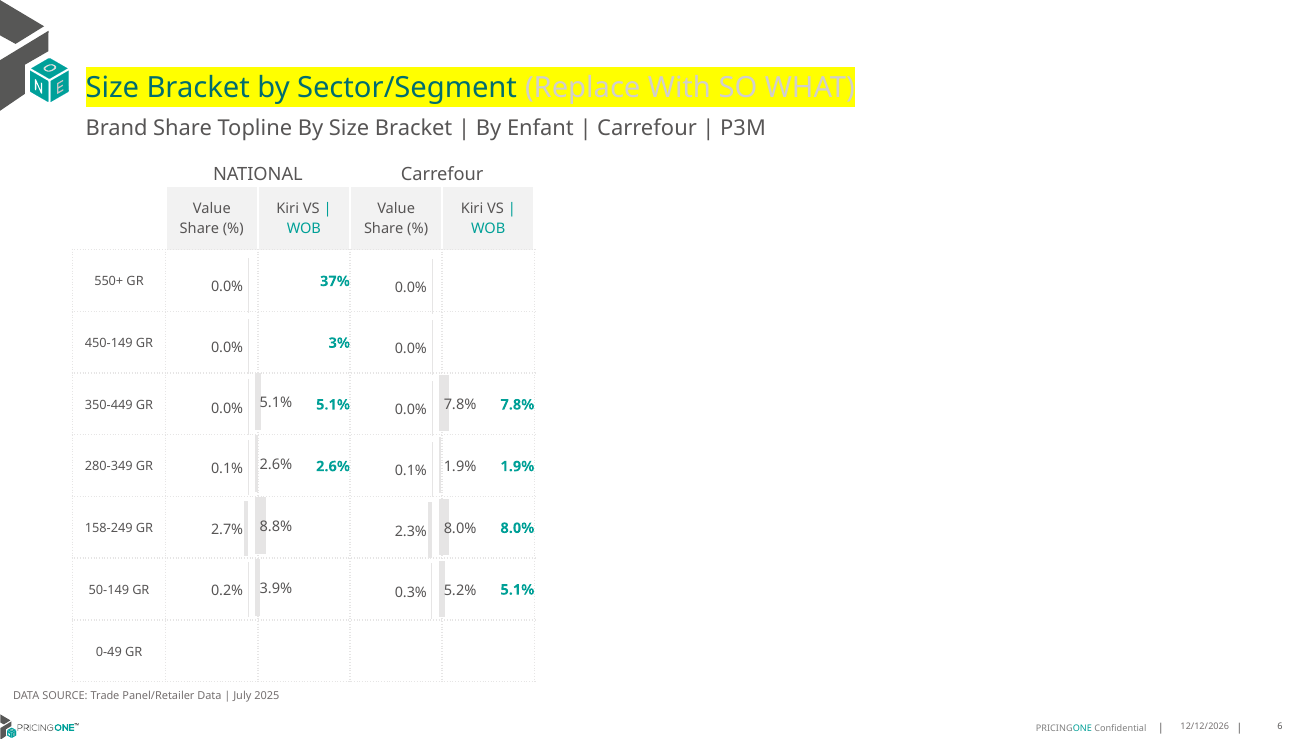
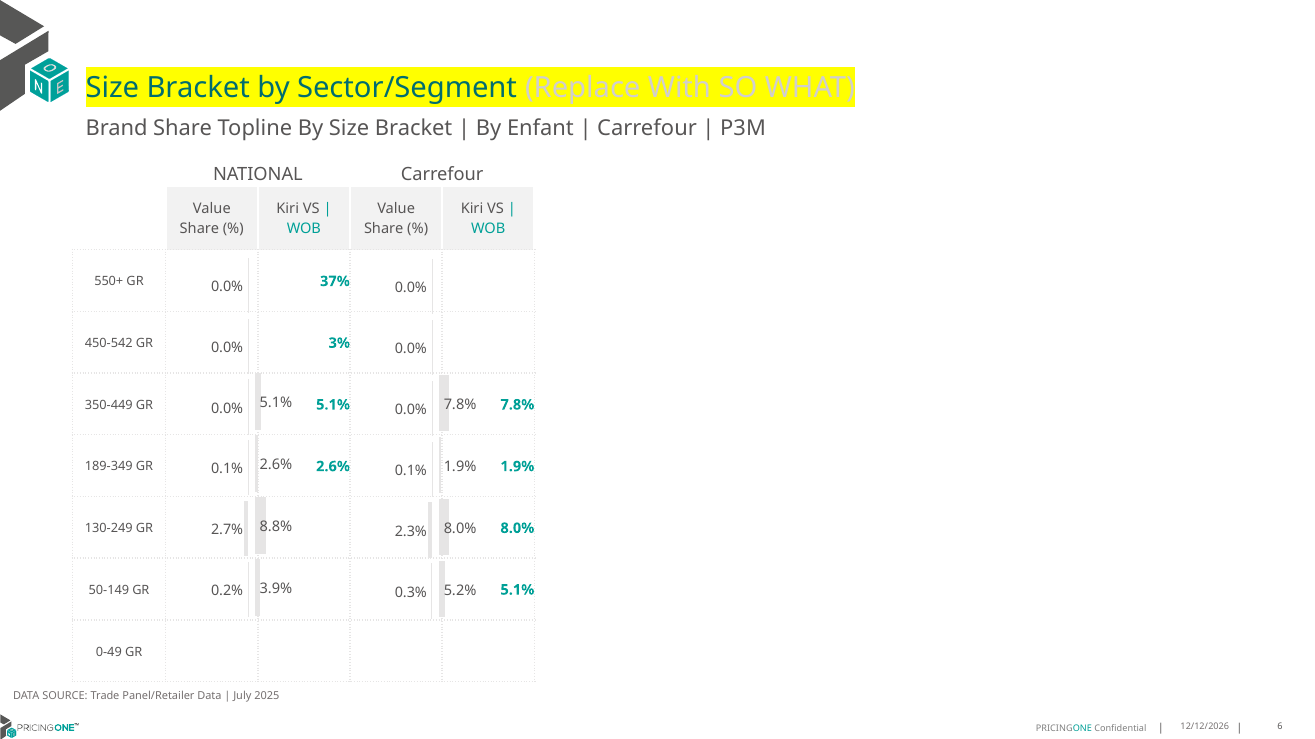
450-149: 450-149 -> 450-542 (109, 344)
280-349: 280-349 -> 189-349 (109, 467)
158-249: 158-249 -> 130-249 (109, 529)
